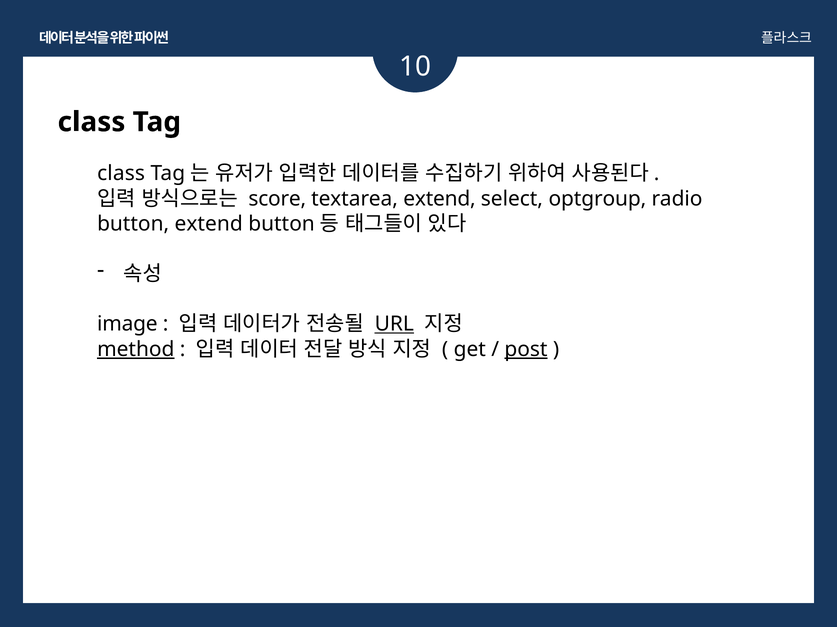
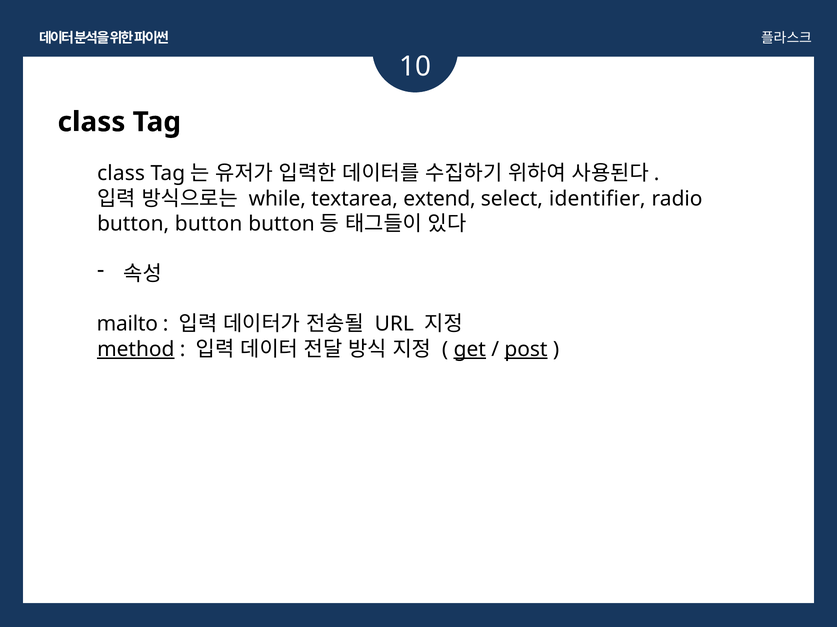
score: score -> while (277, 199)
optgroup: optgroup -> identifier (597, 199)
button extend: extend -> button (209, 224)
image: image -> mailto (127, 324)
URL underline: present -> none (394, 324)
get underline: none -> present (470, 350)
